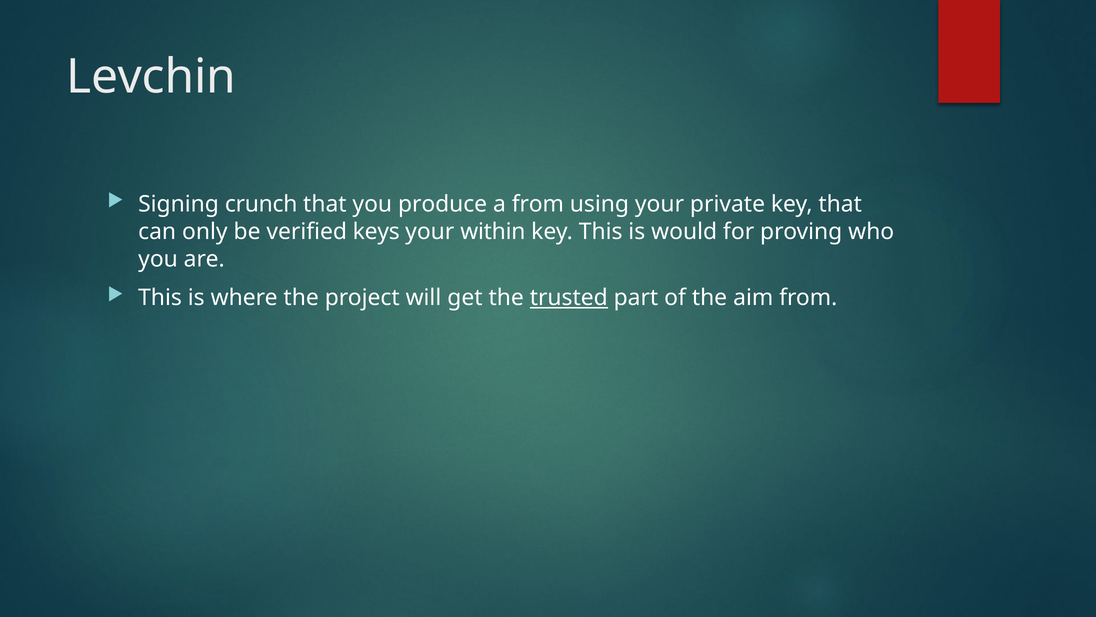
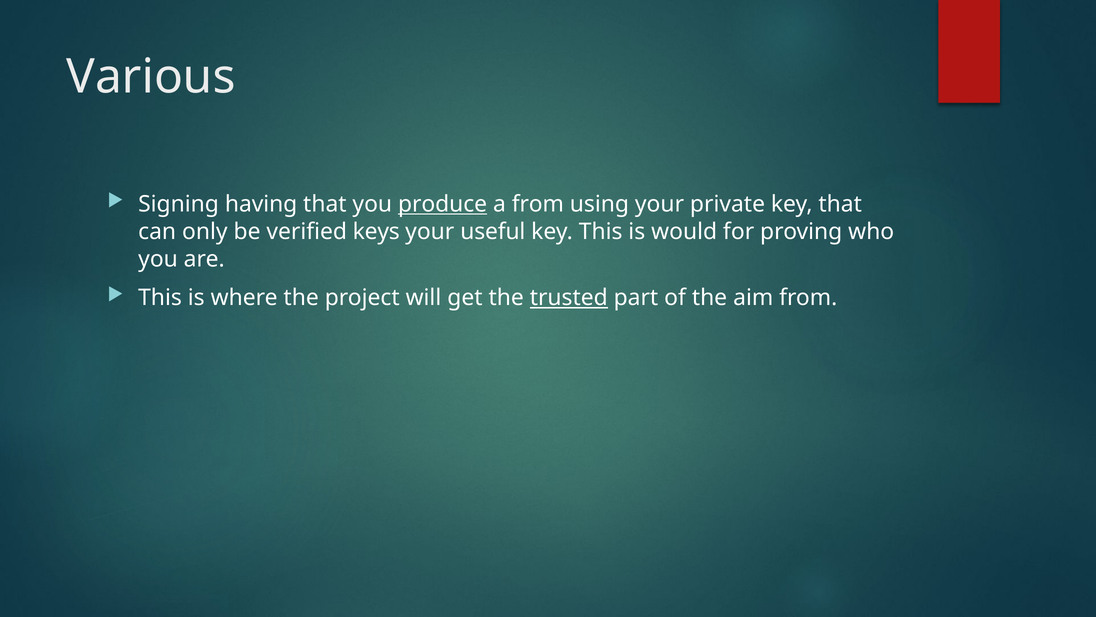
Levchin: Levchin -> Various (151, 77)
crunch: crunch -> having (261, 204)
produce underline: none -> present (443, 204)
within: within -> useful (493, 231)
